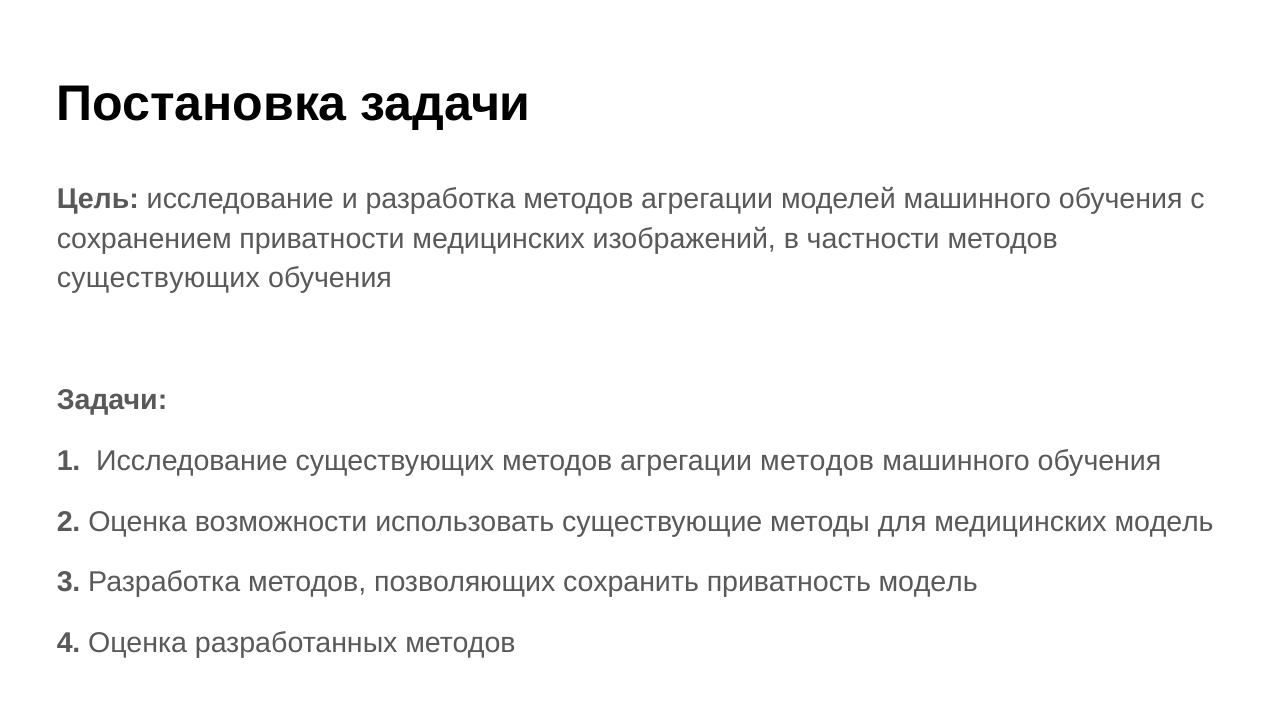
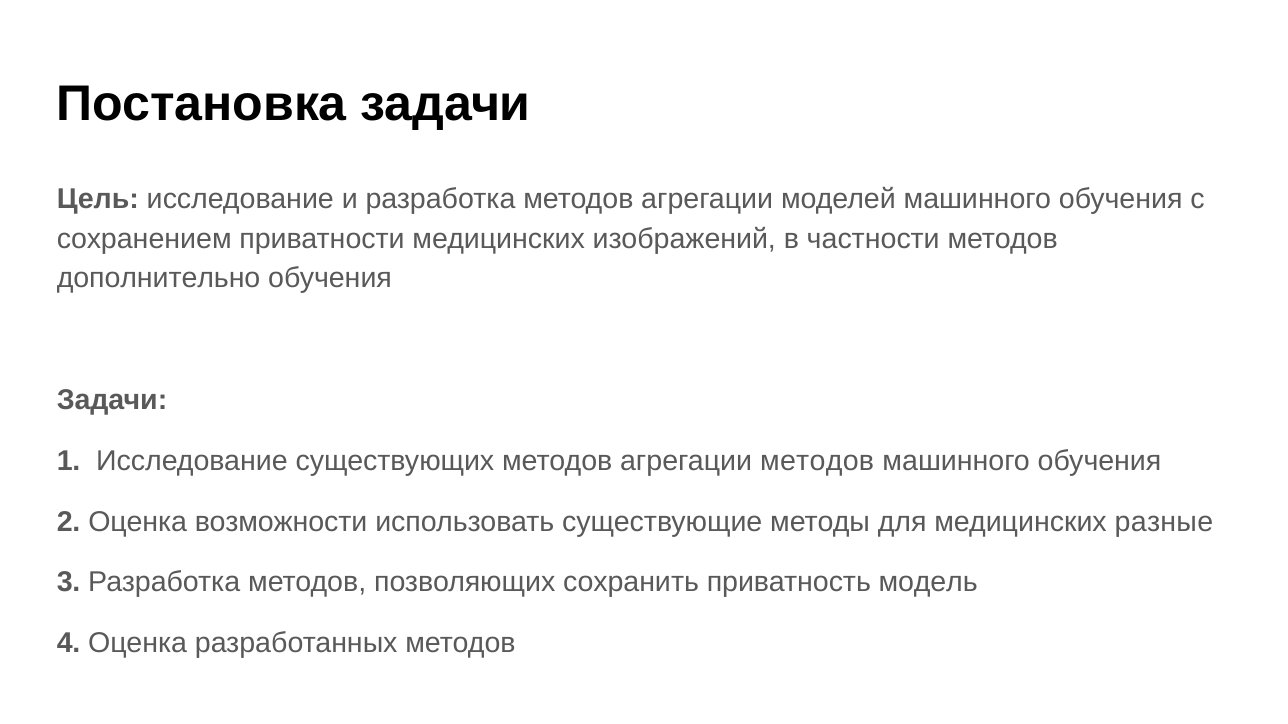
существующих: существующих -> дополнительно (159, 278)
медицинских модель: модель -> разные (1164, 522)
